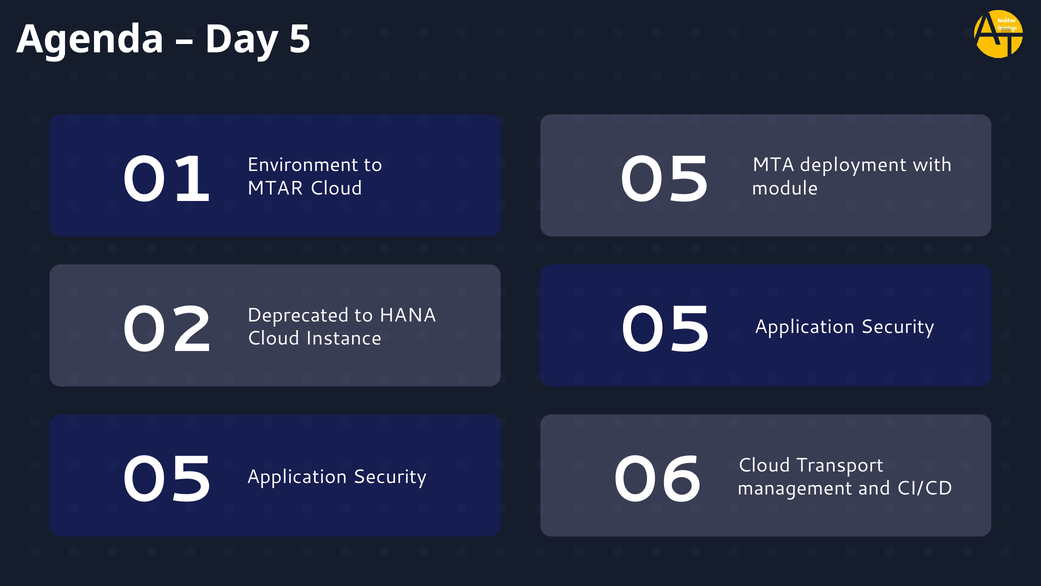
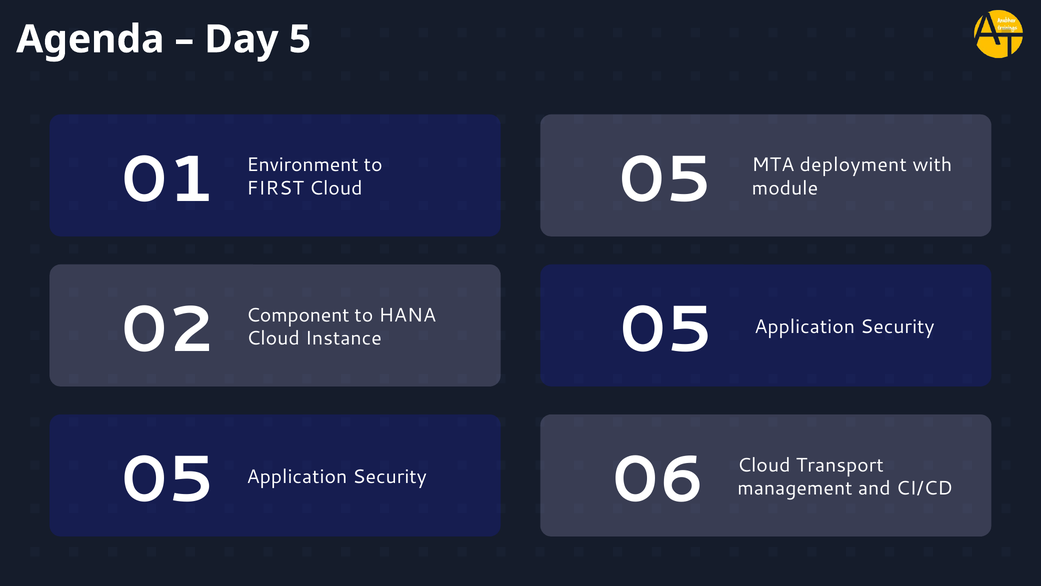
MTAR: MTAR -> FIRST (275, 188)
Deprecated: Deprecated -> Component (298, 315)
